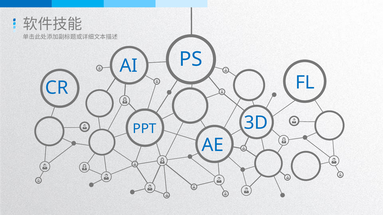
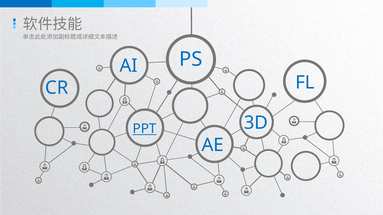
PPT underline: none -> present (145, 129)
